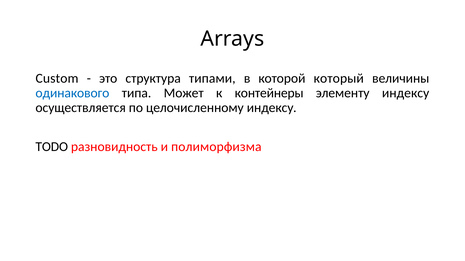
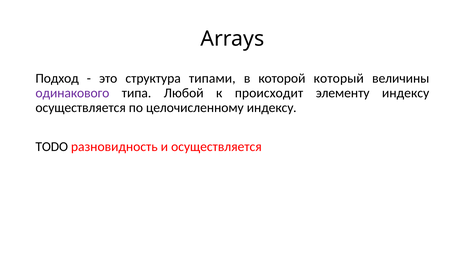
Custom: Custom -> Подход (57, 79)
одинакового colour: blue -> purple (72, 93)
Может: Может -> Любой (184, 93)
контейнеры: контейнеры -> происходит (269, 93)
и полиморфизма: полиморфизма -> осуществляется (216, 147)
